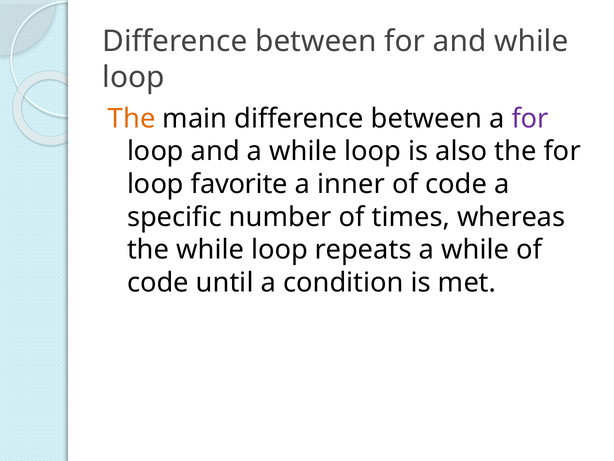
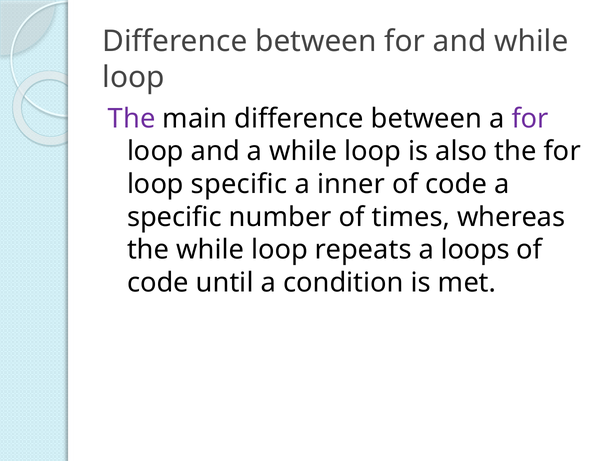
The colour: orange -> purple (132, 119)
loop favorite: favorite -> specific (239, 184)
repeats a while: while -> loops (475, 250)
